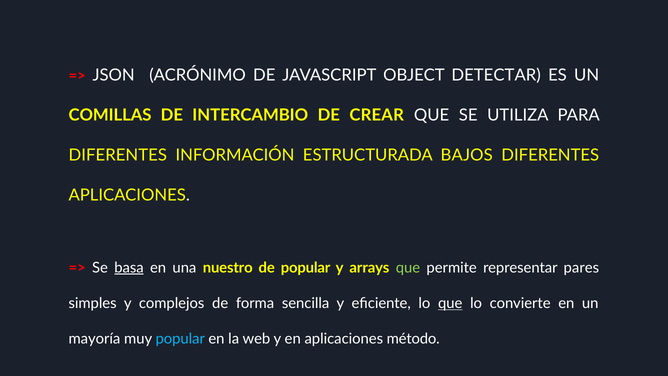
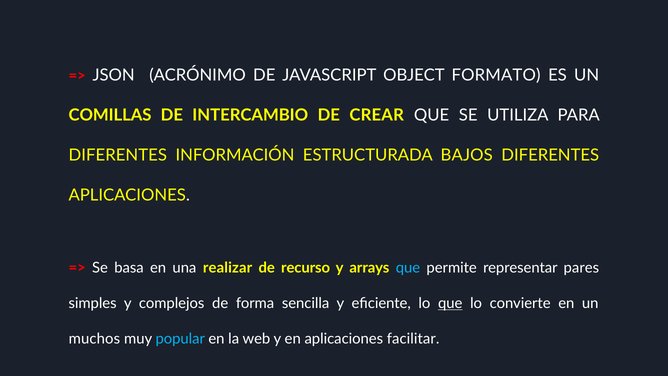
DETECTAR: DETECTAR -> FORMATO (496, 75)
basa underline: present -> none (129, 268)
nuestro: nuestro -> realizar (228, 268)
de popular: popular -> recurso (306, 268)
que colour: light green -> light blue (408, 268)
mayoría: mayoría -> muchos (94, 339)
método: método -> facilitar (413, 339)
